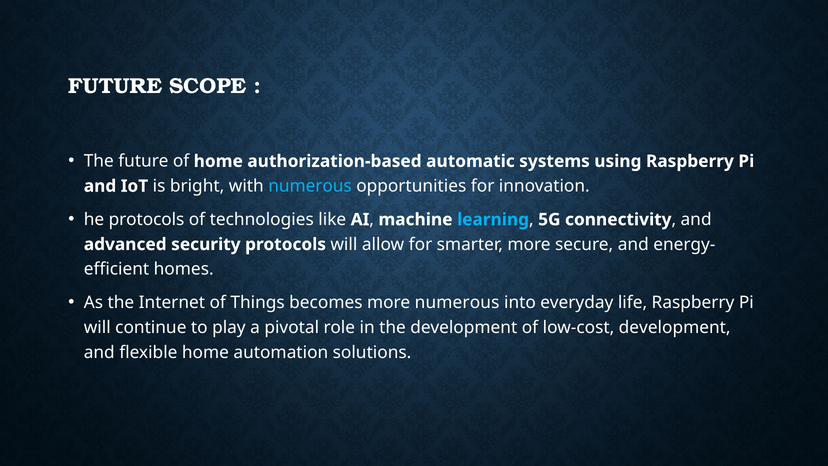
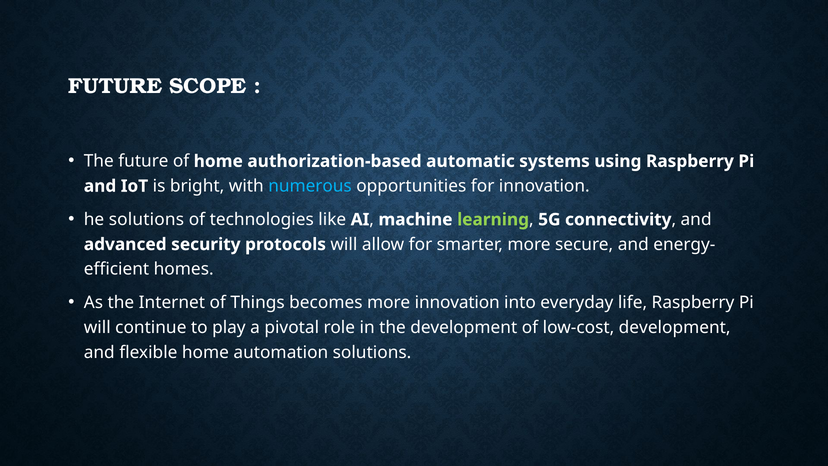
he protocols: protocols -> solutions (146, 219)
learning colour: light blue -> light green (493, 219)
more numerous: numerous -> innovation (457, 303)
